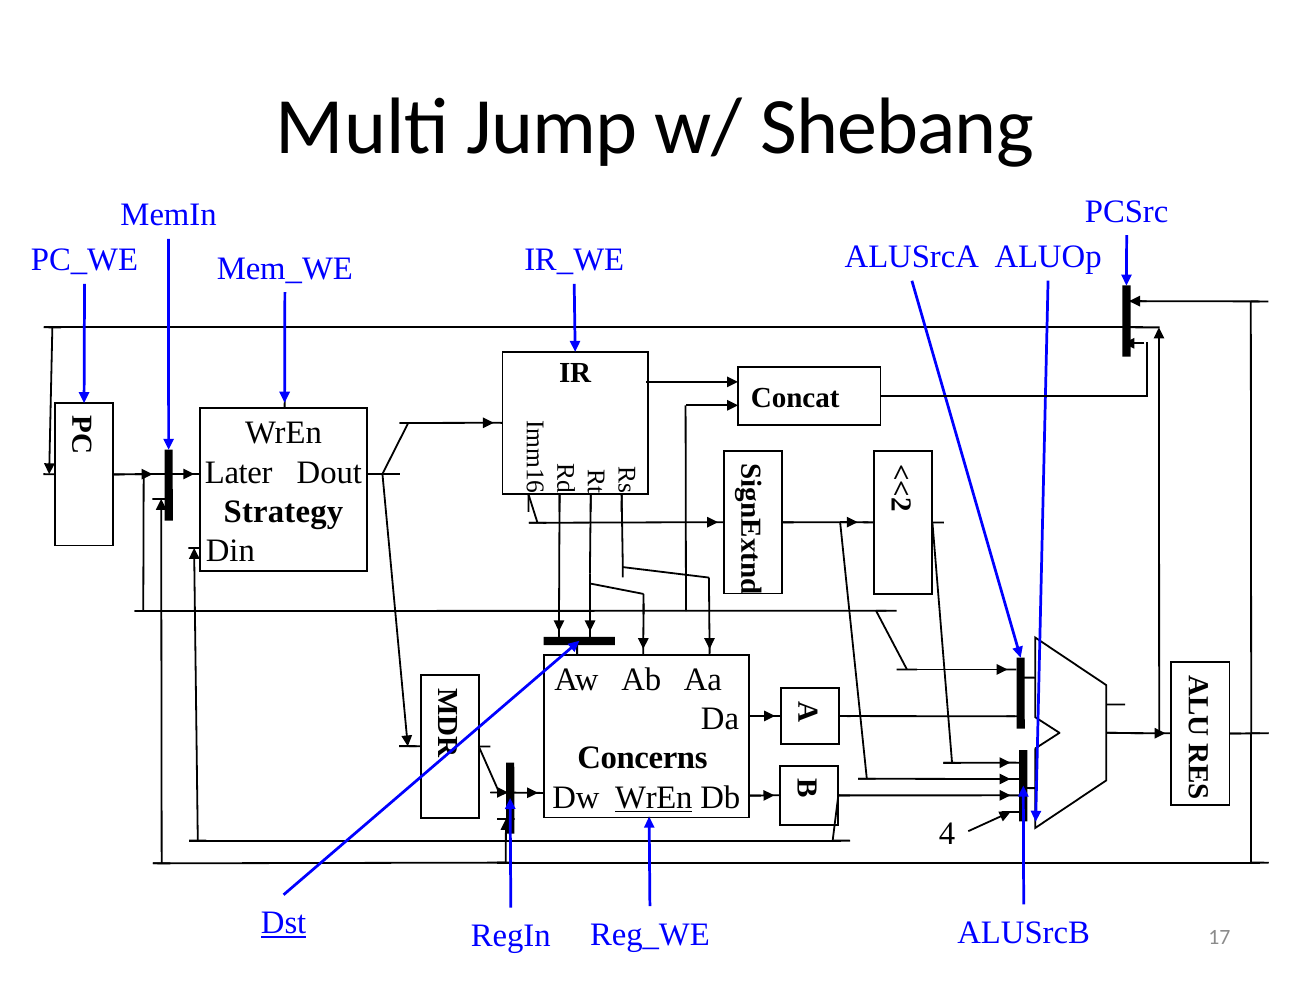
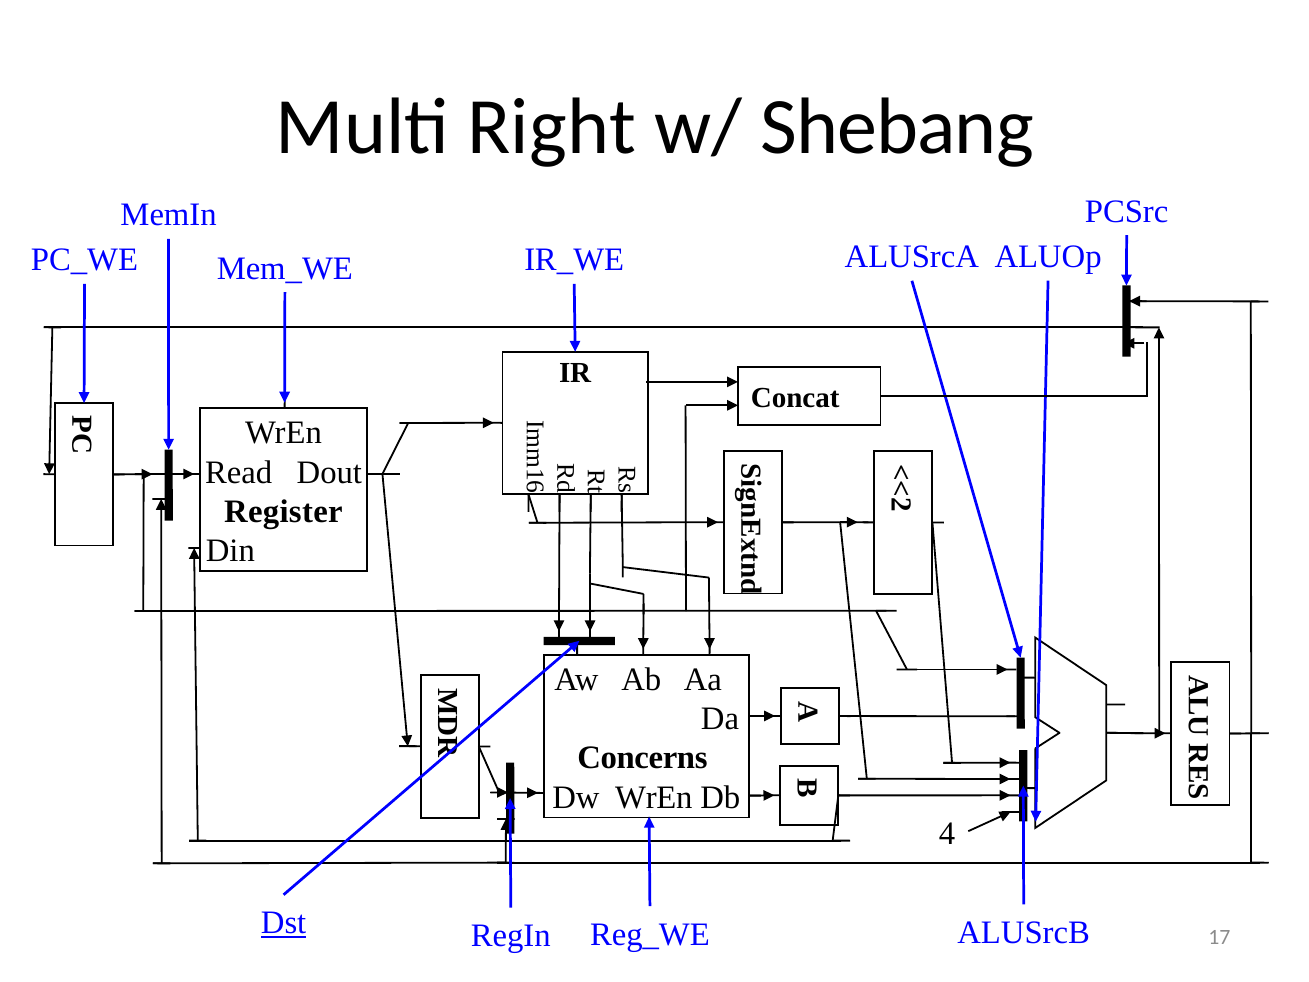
Jump: Jump -> Right (552, 127)
Later: Later -> Read (239, 472)
Strategy: Strategy -> Register (283, 511)
WrEn underline: present -> none (654, 797)
